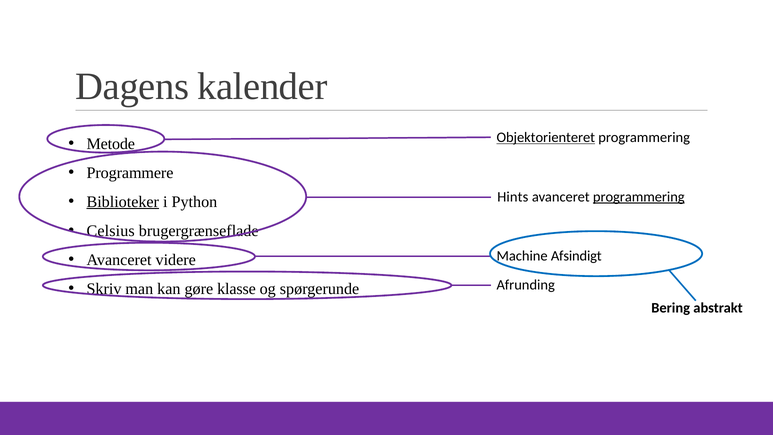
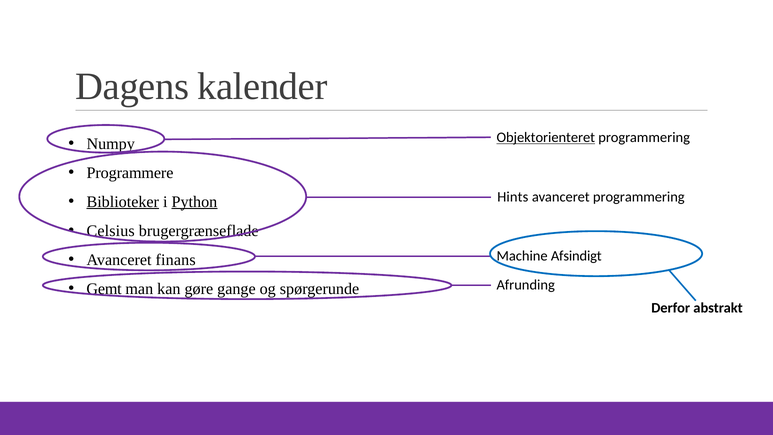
Metode: Metode -> Numpy (111, 144)
programmering underline: present -> none (639, 197)
Python underline: none -> present (194, 202)
videre: videre -> finans (176, 260)
Skriv: Skriv -> Gemt (104, 289)
klasse: klasse -> gange (236, 289)
Bering: Bering -> Derfor (671, 308)
